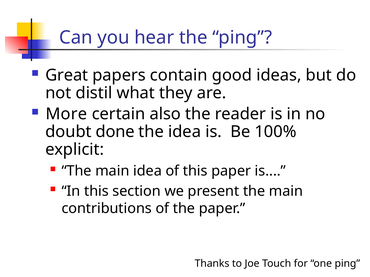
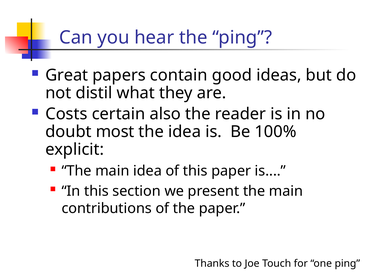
More: More -> Costs (66, 114)
done: done -> most (115, 132)
